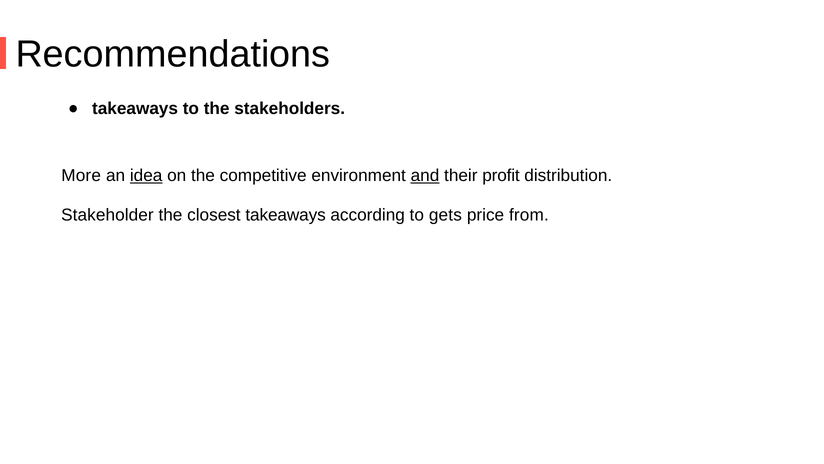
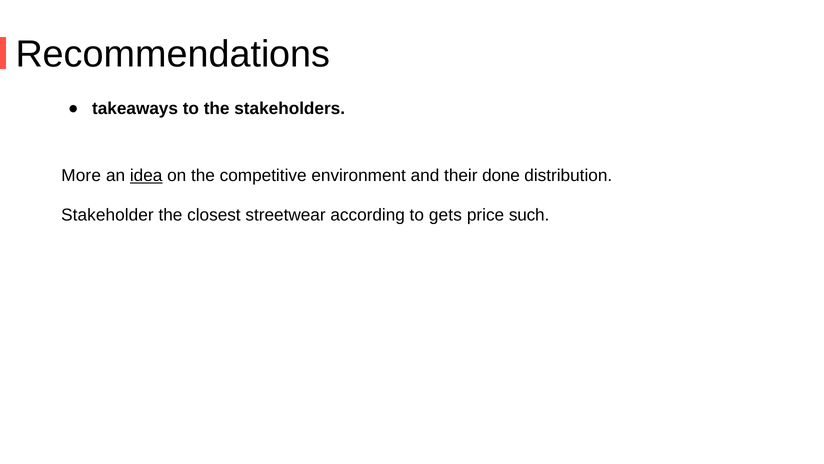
and underline: present -> none (425, 176)
profit: profit -> done (501, 176)
closest takeaways: takeaways -> streetwear (286, 215)
from: from -> such (529, 215)
